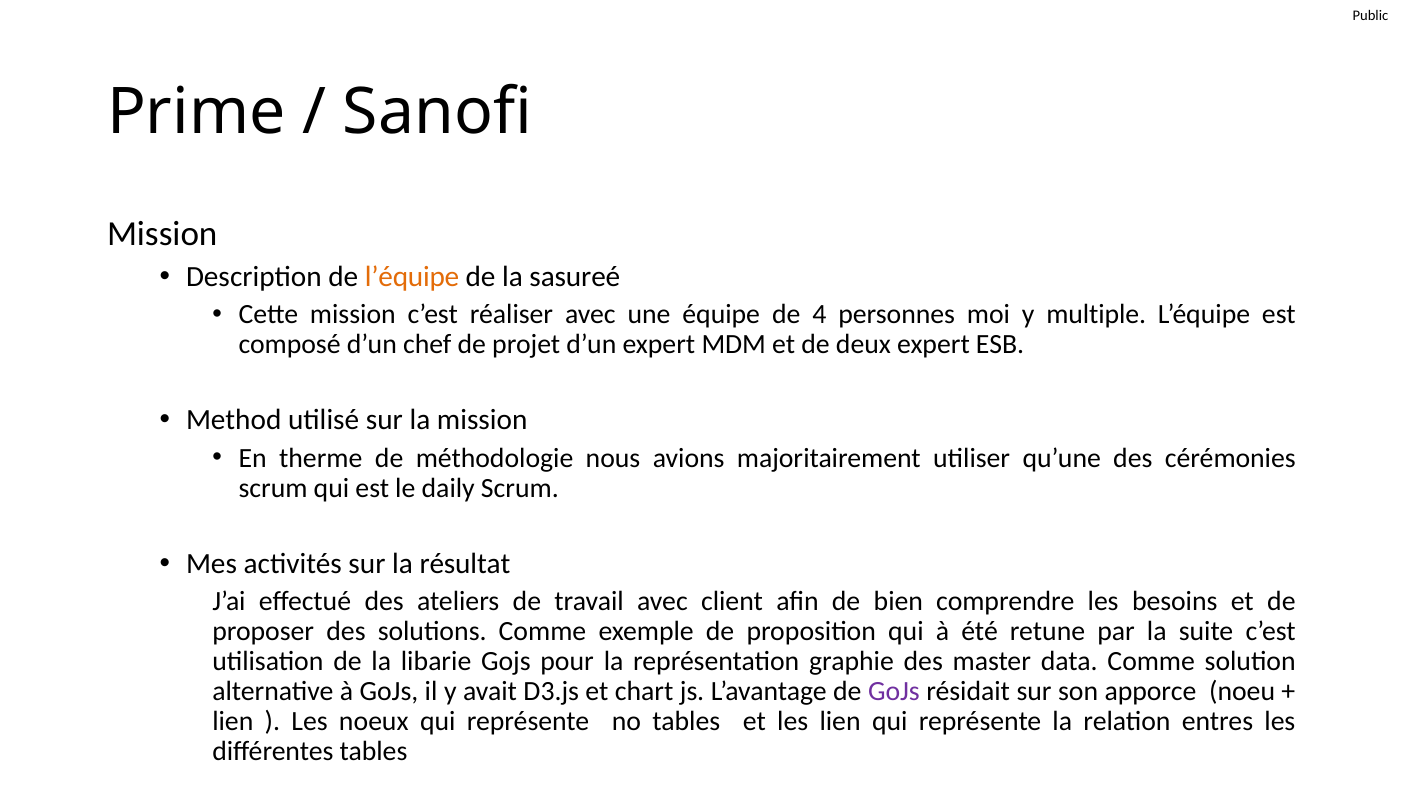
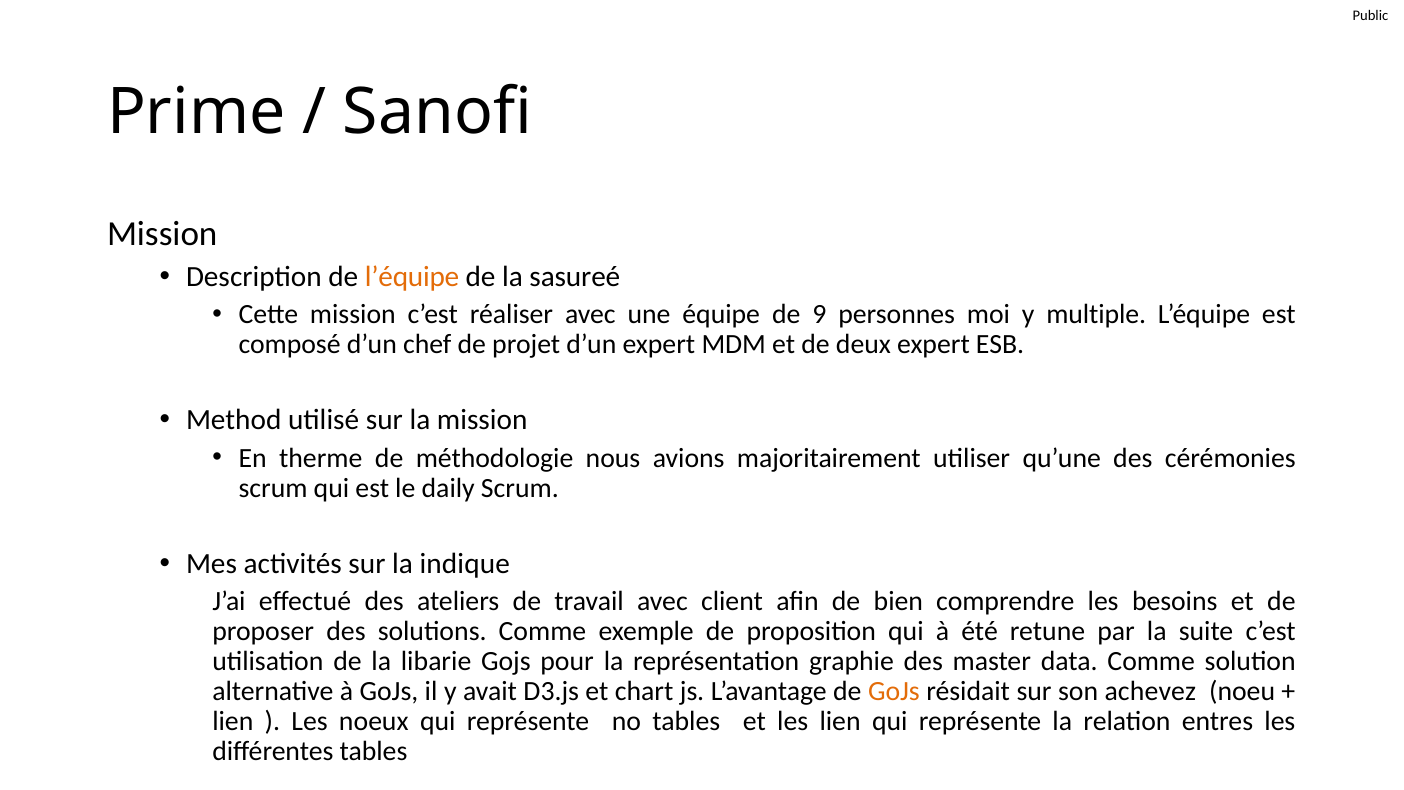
4: 4 -> 9 (819, 314)
résultat: résultat -> indique (465, 563)
GoJs colour: purple -> orange (894, 691)
apporce: apporce -> achevez (1150, 691)
